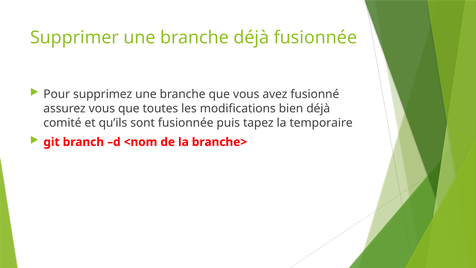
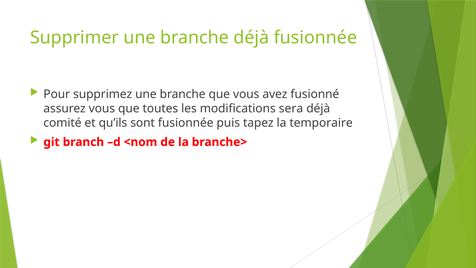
bien: bien -> sera (291, 108)
